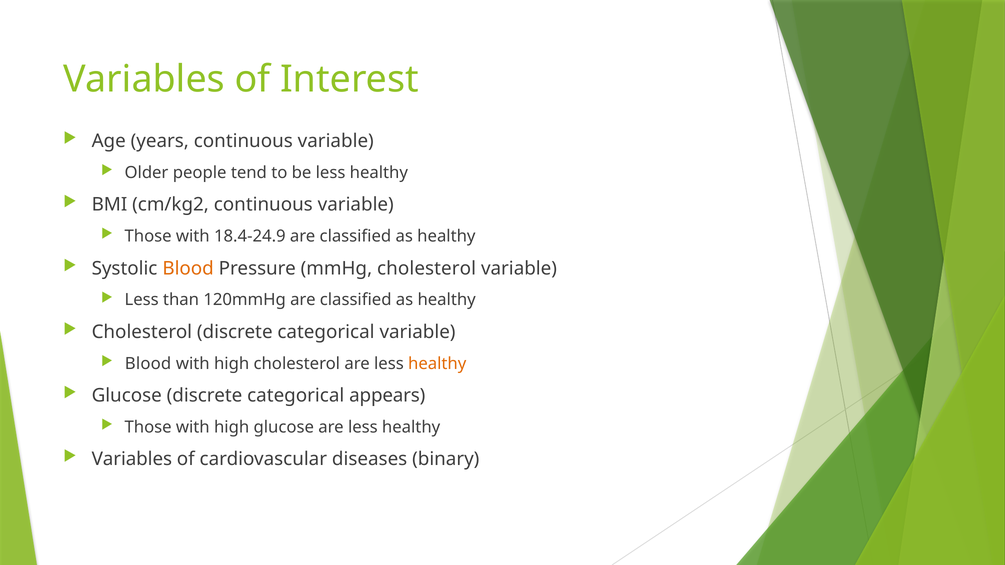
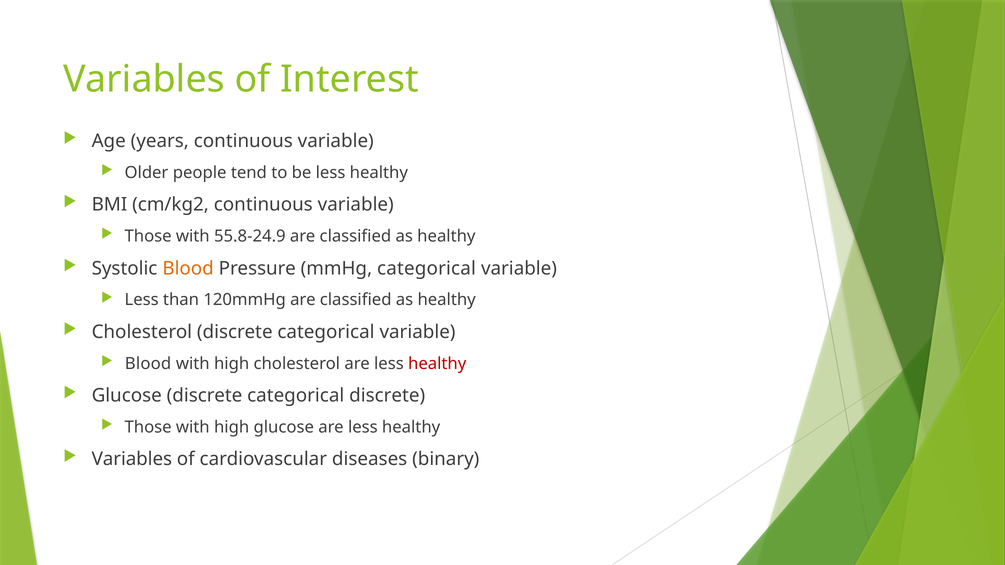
18.4-24.9: 18.4-24.9 -> 55.8-24.9 (250, 237)
mmHg cholesterol: cholesterol -> categorical (427, 268)
healthy colour: orange -> red (437, 364)
categorical appears: appears -> discrete (387, 396)
